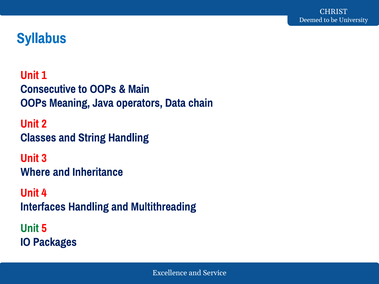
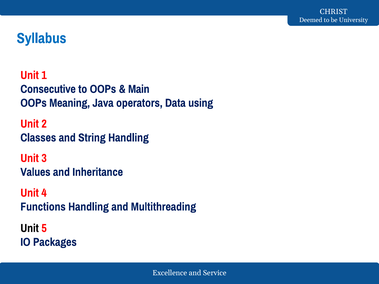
chain: chain -> using (201, 103)
Where: Where -> Values (35, 172)
Interfaces: Interfaces -> Functions (43, 207)
Unit colour: green -> black (30, 228)
